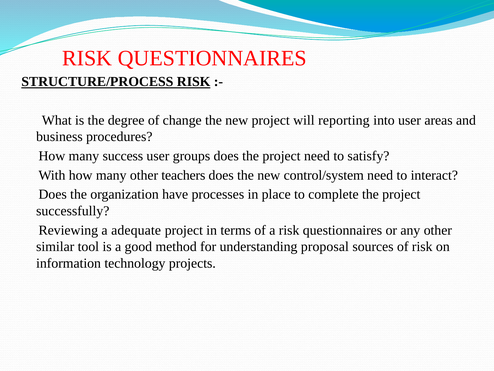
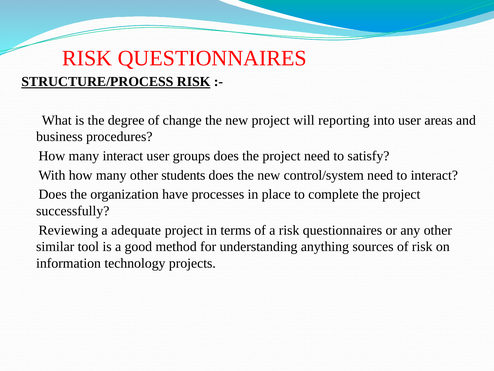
many success: success -> interact (123, 156)
teachers: teachers -> students (183, 175)
proposal: proposal -> anything (325, 246)
